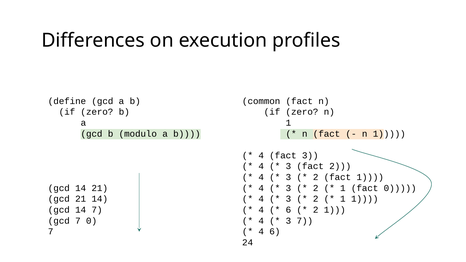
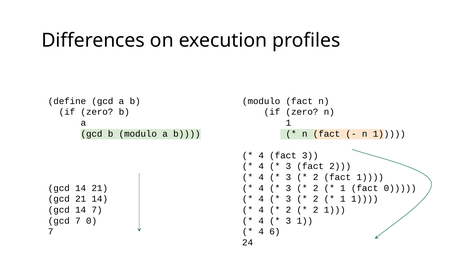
common: common -> modulo (261, 101)
6: 6 -> 2 (288, 210)
3 7: 7 -> 1 (305, 221)
